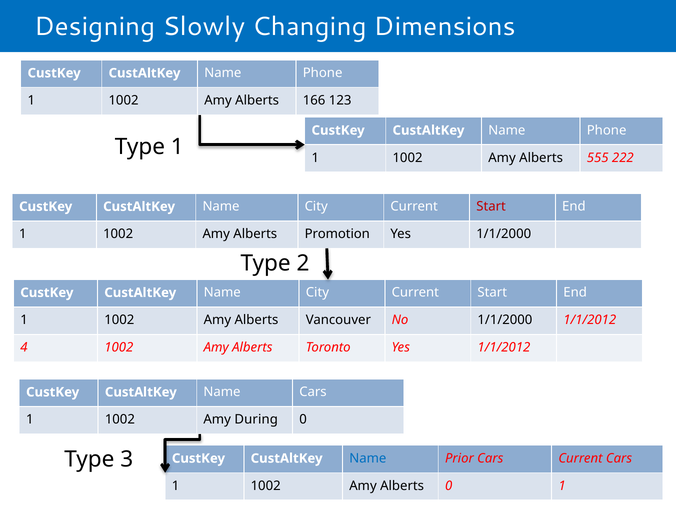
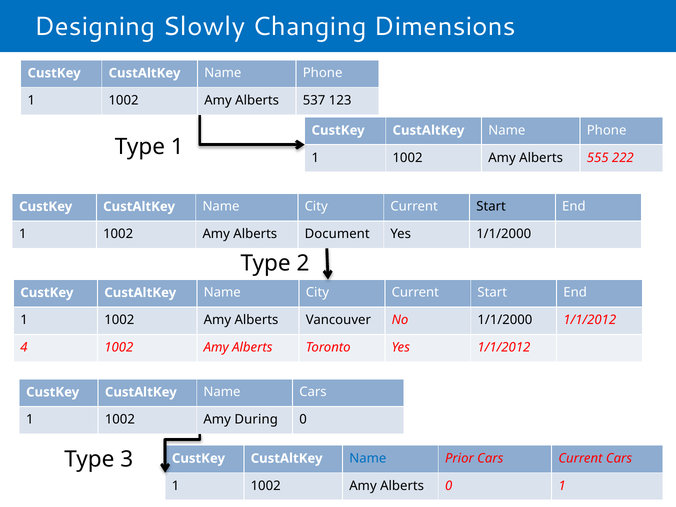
166: 166 -> 537 (314, 100)
Start colour: red -> black (491, 207)
Promotion: Promotion -> Document (337, 234)
